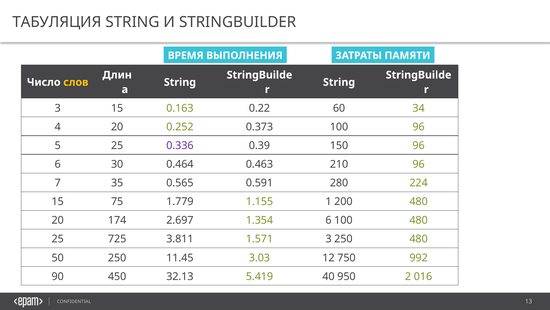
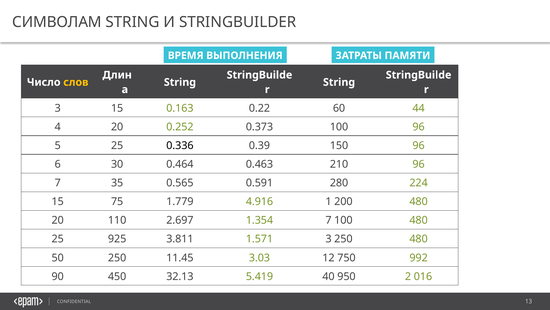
ТАБУЛЯЦИЯ: ТАБУЛЯЦИЯ -> СИМВОЛАМ (57, 22)
34: 34 -> 44 (419, 108)
0.336 colour: purple -> black (180, 145)
1.155: 1.155 -> 4.916 (259, 201)
174: 174 -> 110 (117, 220)
1.354 6: 6 -> 7 (329, 220)
725: 725 -> 925 (117, 239)
